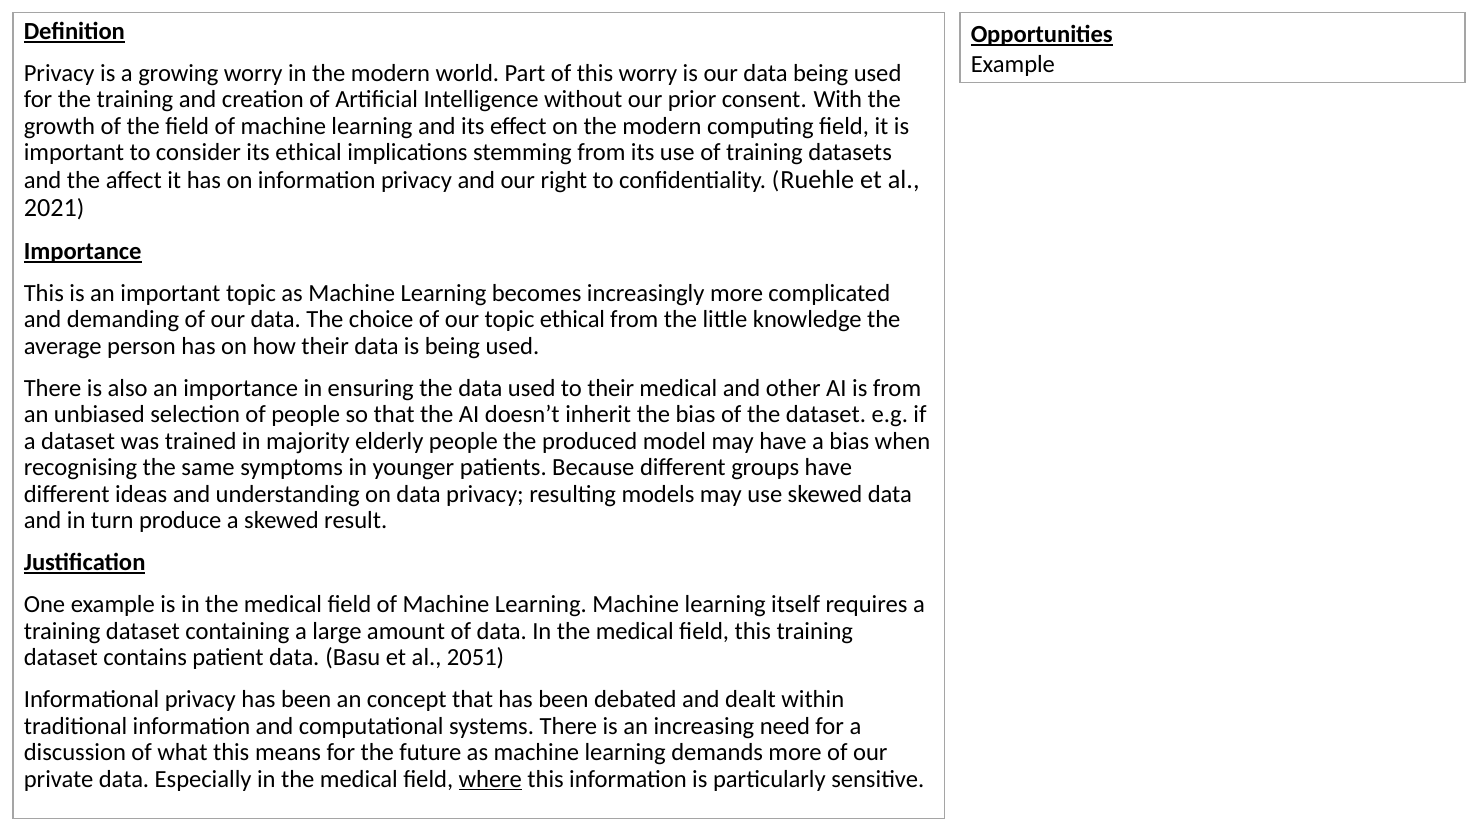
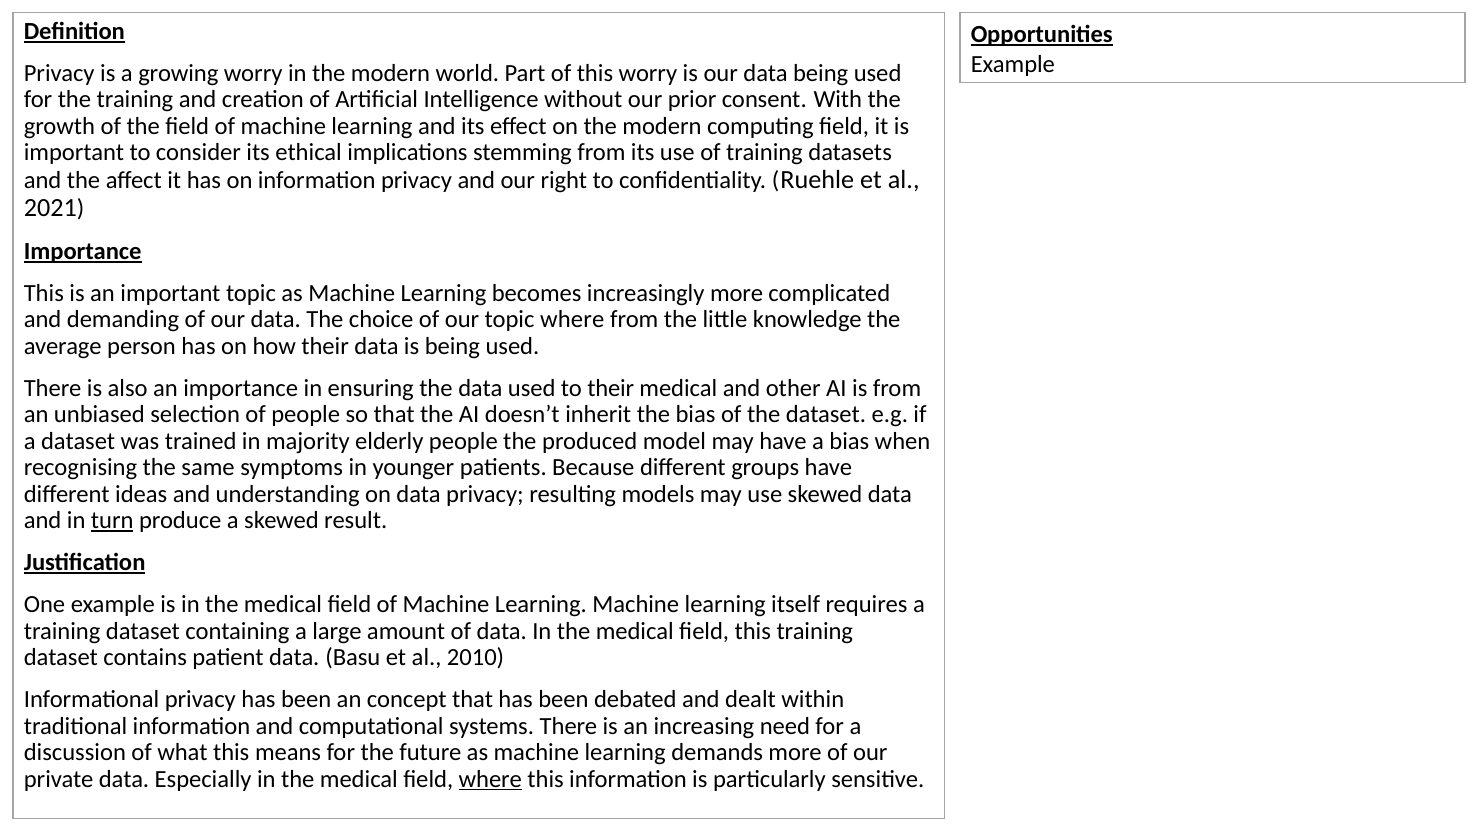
topic ethical: ethical -> where (572, 320)
turn underline: none -> present (112, 521)
2051: 2051 -> 2010 (476, 658)
